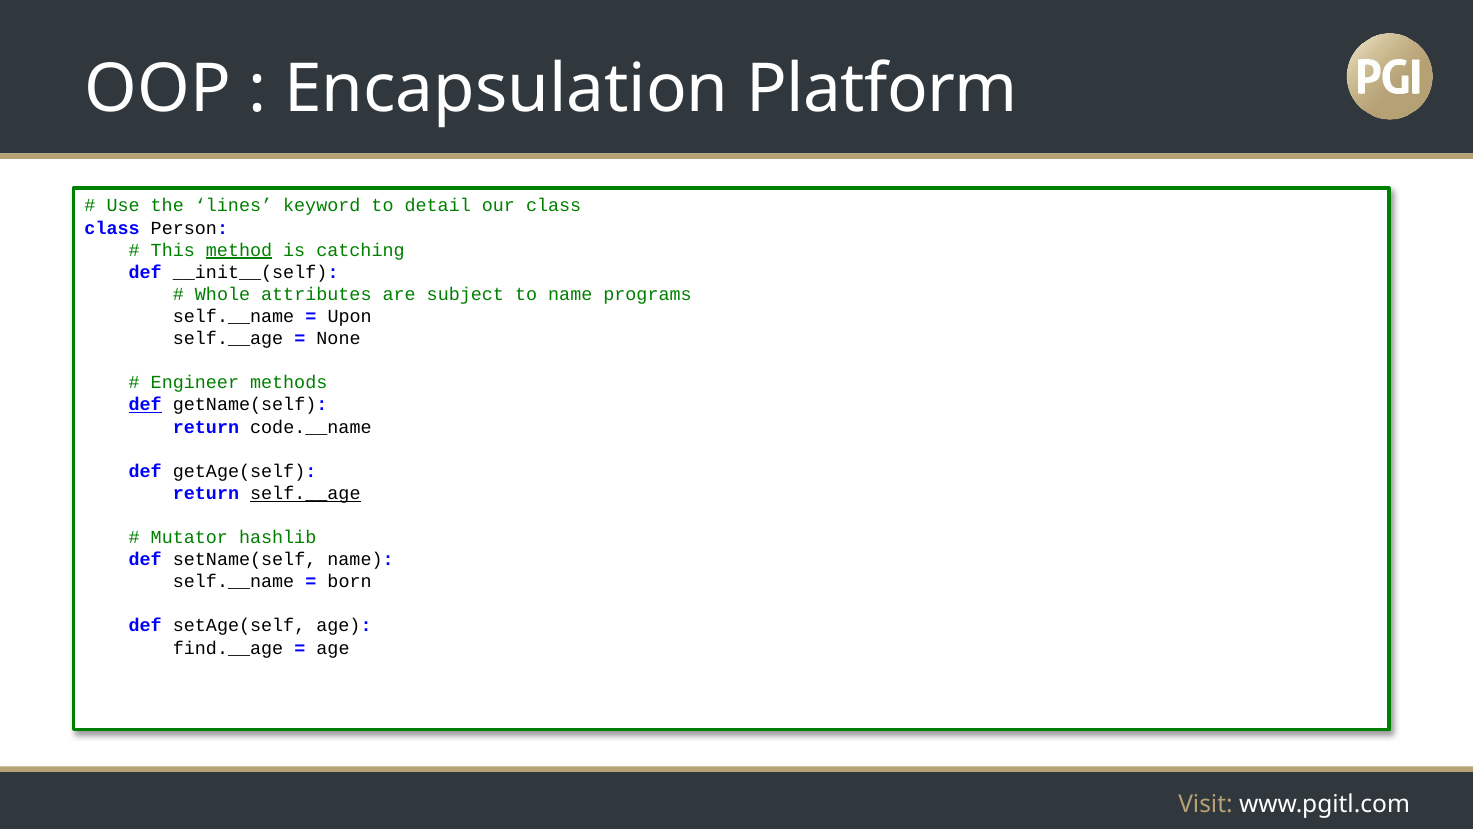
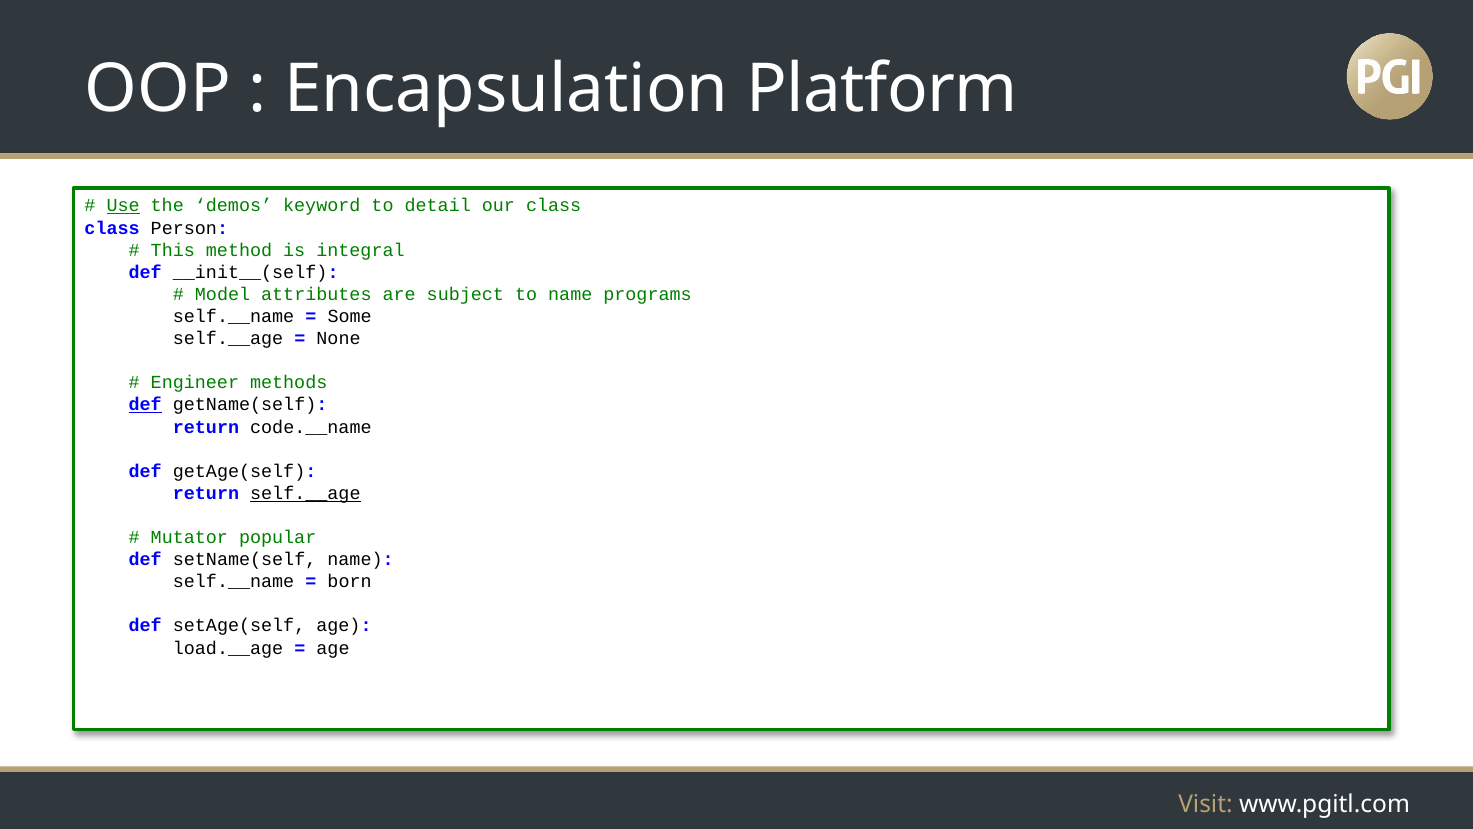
Use underline: none -> present (123, 206)
lines: lines -> demos (233, 206)
method underline: present -> none (239, 250)
catching: catching -> integral (360, 250)
Whole: Whole -> Model (223, 294)
Upon: Upon -> Some (350, 316)
hashlib: hashlib -> popular (278, 537)
find.__age: find.__age -> load.__age (228, 648)
